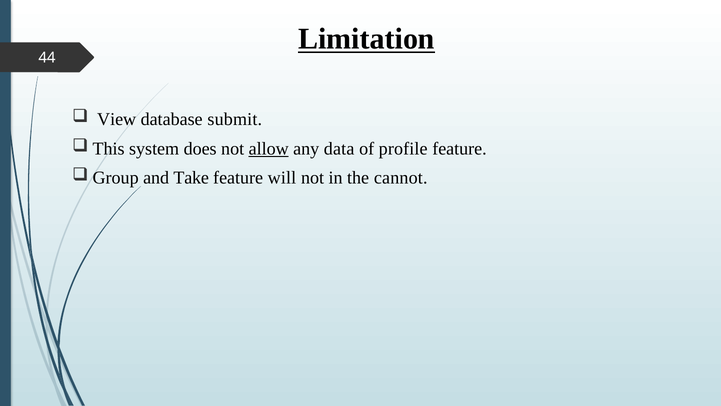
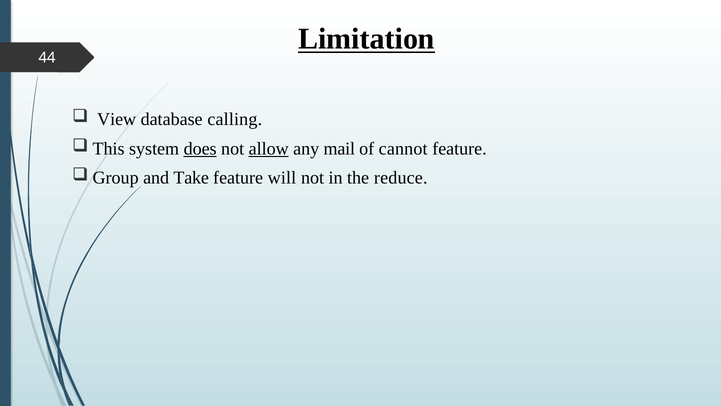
submit: submit -> calling (235, 119)
does underline: none -> present (200, 148)
data: data -> mail (339, 148)
profile: profile -> cannot (403, 148)
cannot: cannot -> reduce (401, 178)
